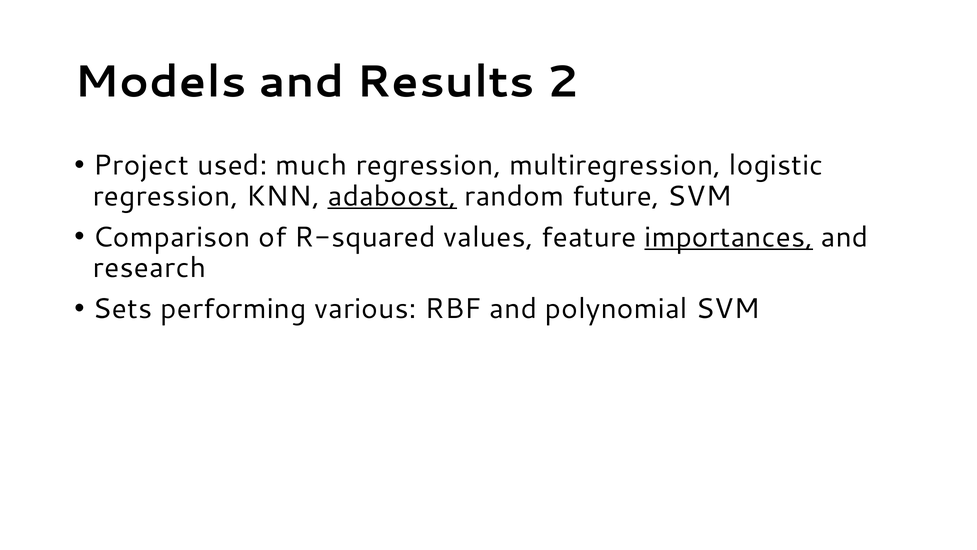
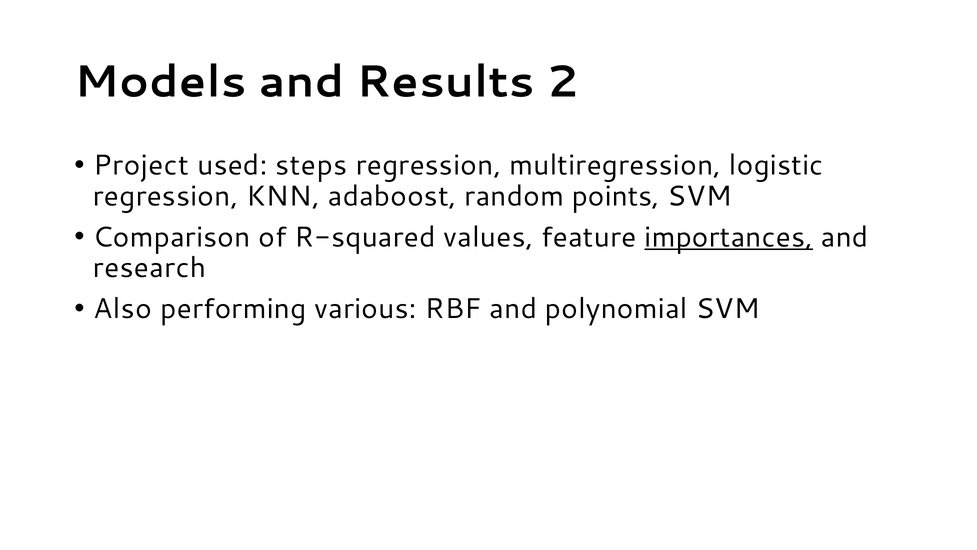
much: much -> steps (311, 165)
adaboost underline: present -> none (392, 196)
future: future -> points (616, 196)
Sets: Sets -> Also (123, 309)
